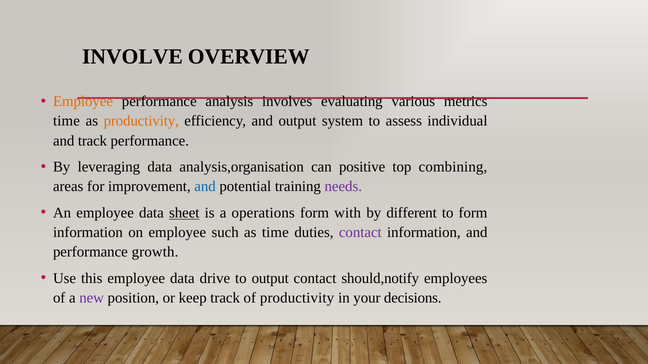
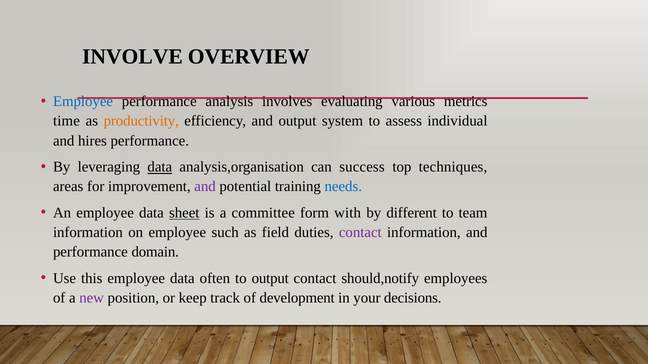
Employee colour: orange -> blue (83, 102)
and track: track -> hires (92, 141)
data underline: none -> present (160, 167)
positive: positive -> success (362, 167)
combining: combining -> techniques (453, 167)
and colour: blue -> purple (205, 187)
needs colour: purple -> blue (343, 187)
operations: operations -> committee (263, 213)
to form: form -> team (473, 213)
as time: time -> field (275, 233)
growth: growth -> domain (155, 252)
drive: drive -> often (215, 279)
of productivity: productivity -> development (297, 298)
